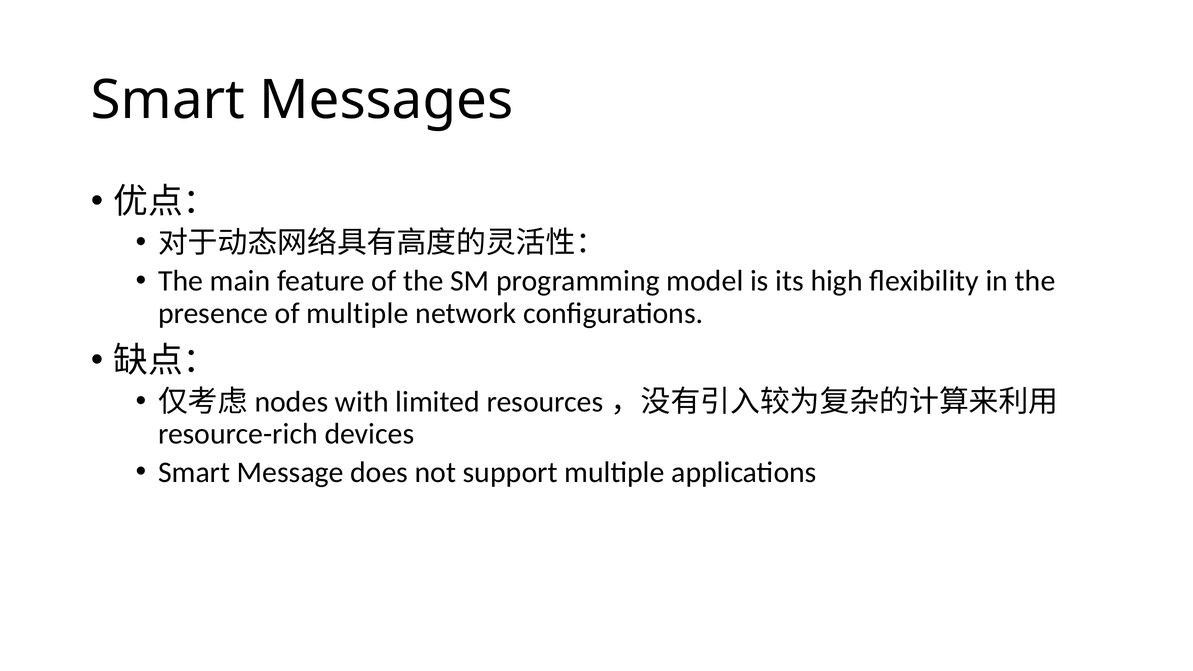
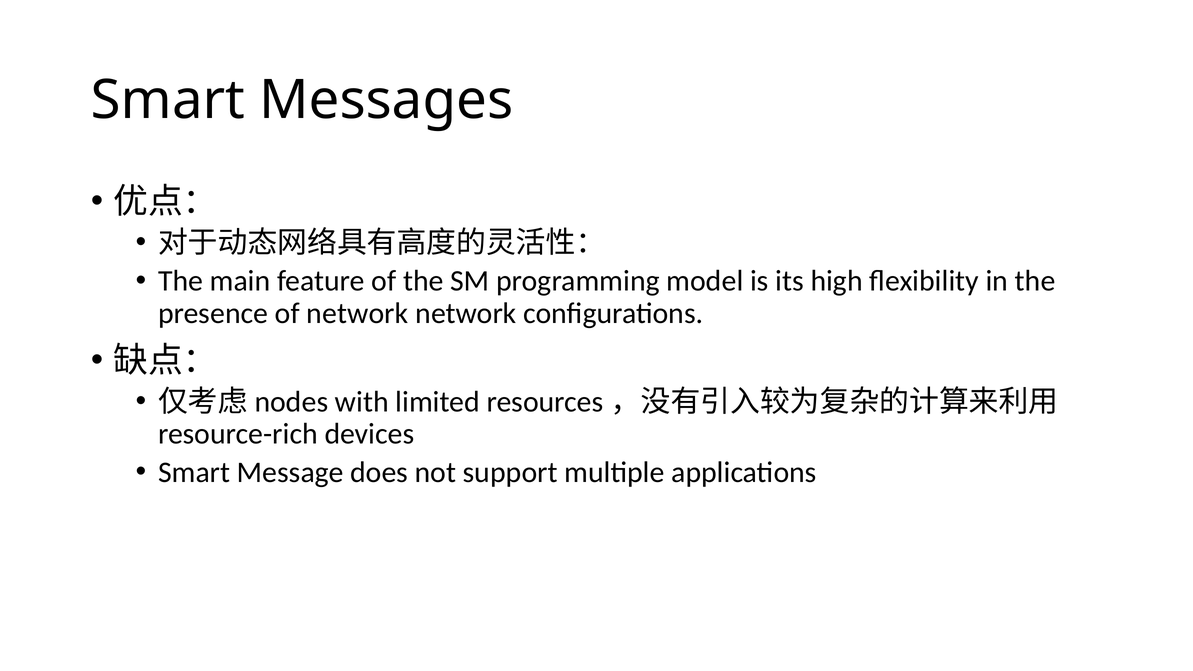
of multiple: multiple -> network (357, 313)
